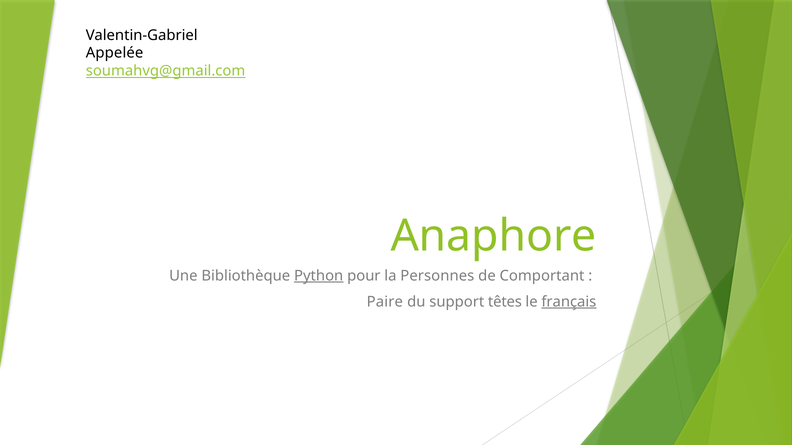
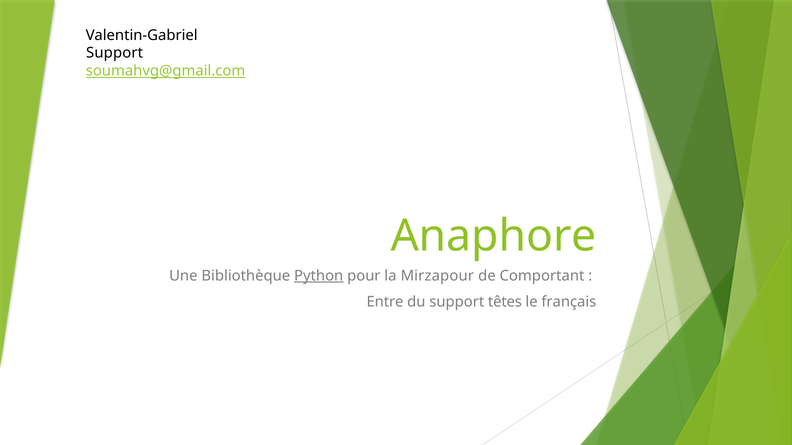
Appelée: Appelée -> Support (115, 53)
Personnes: Personnes -> Mirzapour (437, 276)
Paire: Paire -> Entre (385, 302)
français underline: present -> none (569, 302)
